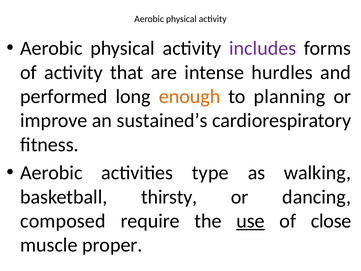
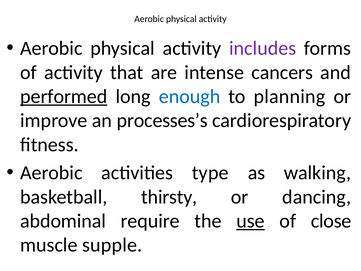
hurdles: hurdles -> cancers (282, 72)
performed underline: none -> present (64, 96)
enough colour: orange -> blue (190, 96)
sustained’s: sustained’s -> processes’s (162, 121)
composed: composed -> abdominal (63, 221)
proper: proper -> supple (112, 245)
